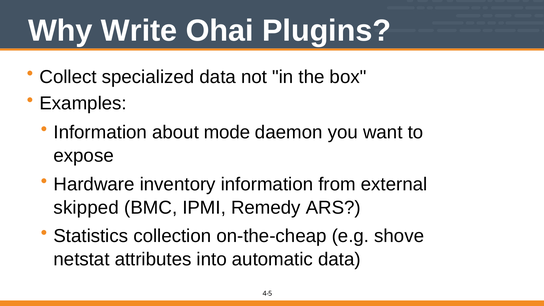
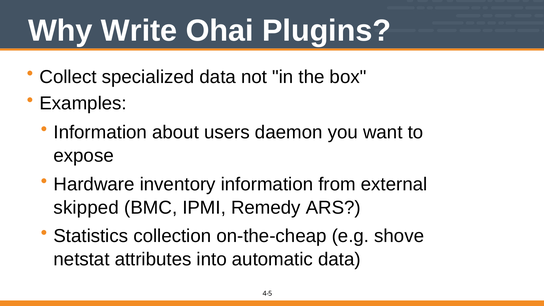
mode: mode -> users (227, 132)
